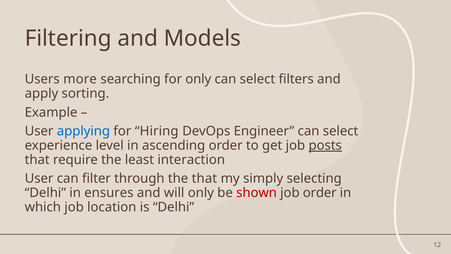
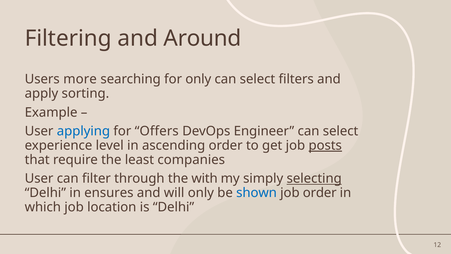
Models: Models -> Around (202, 38)
Hiring: Hiring -> Offers (157, 131)
interaction: interaction -> companies (191, 160)
the that: that -> with (205, 178)
selecting underline: none -> present (314, 178)
shown colour: red -> blue (257, 193)
